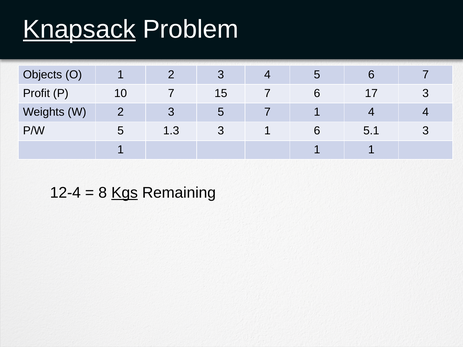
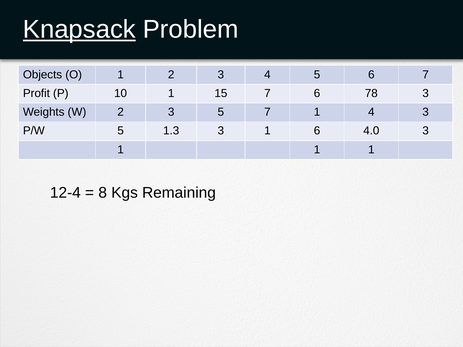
10 7: 7 -> 1 (171, 93)
17: 17 -> 78 (371, 93)
4 4: 4 -> 3 (426, 112)
5.1: 5.1 -> 4.0 (371, 131)
Kgs underline: present -> none (125, 193)
